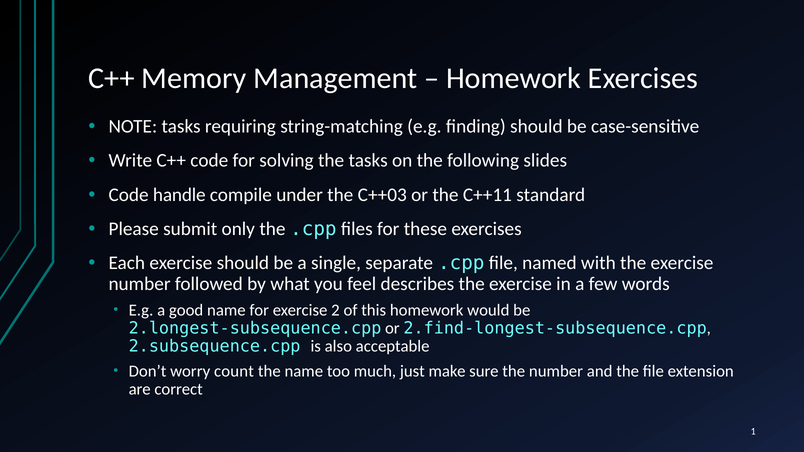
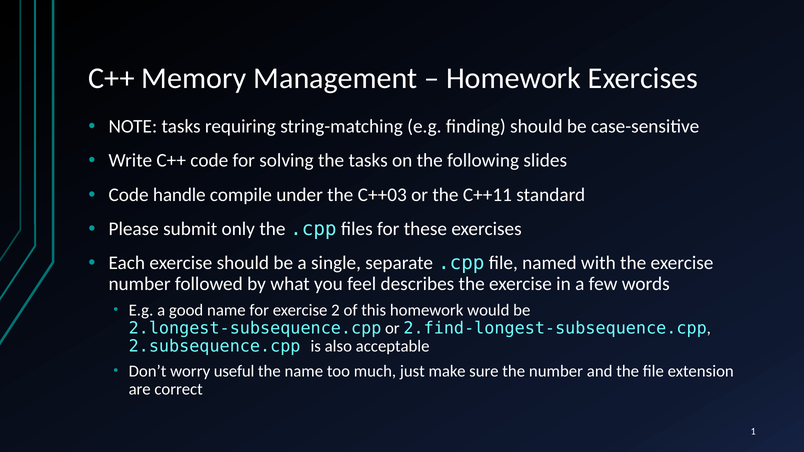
count: count -> useful (234, 371)
